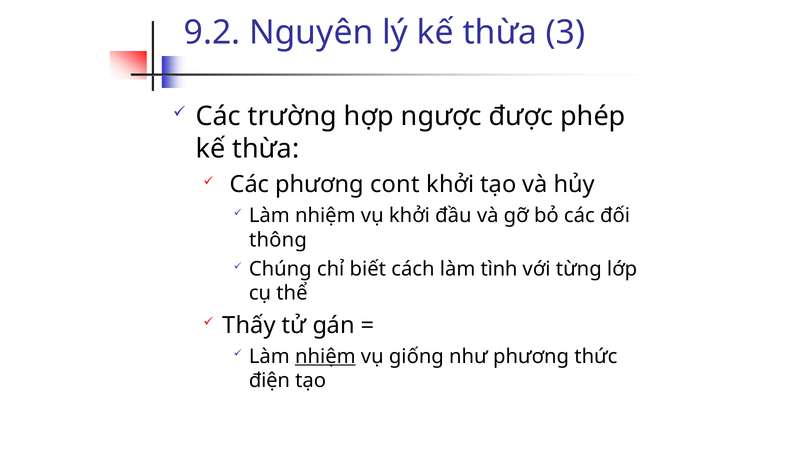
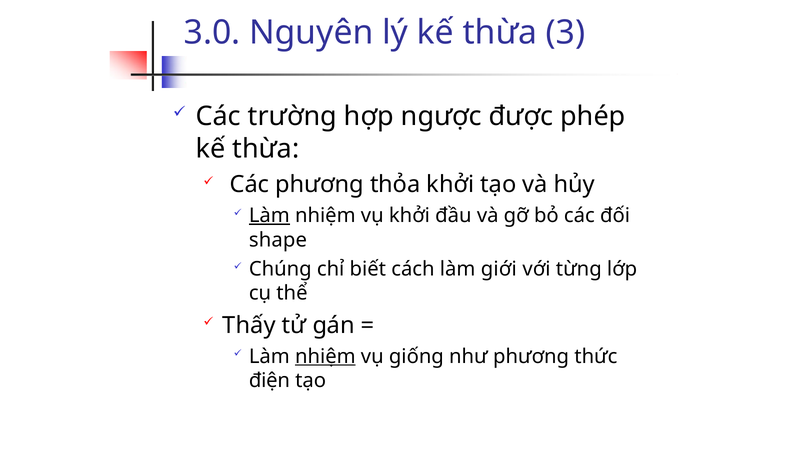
9.2: 9.2 -> 3.0 (212, 33)
cont: cont -> thỏa (395, 185)
Làm underline: none -> present (269, 216)
thông: thông -> shape (278, 240)
tình: tình -> giới (499, 269)
